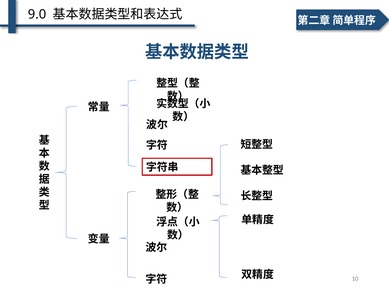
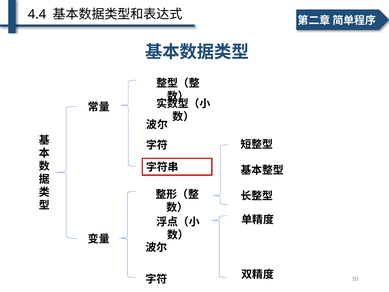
9.0: 9.0 -> 4.4 (37, 14)
